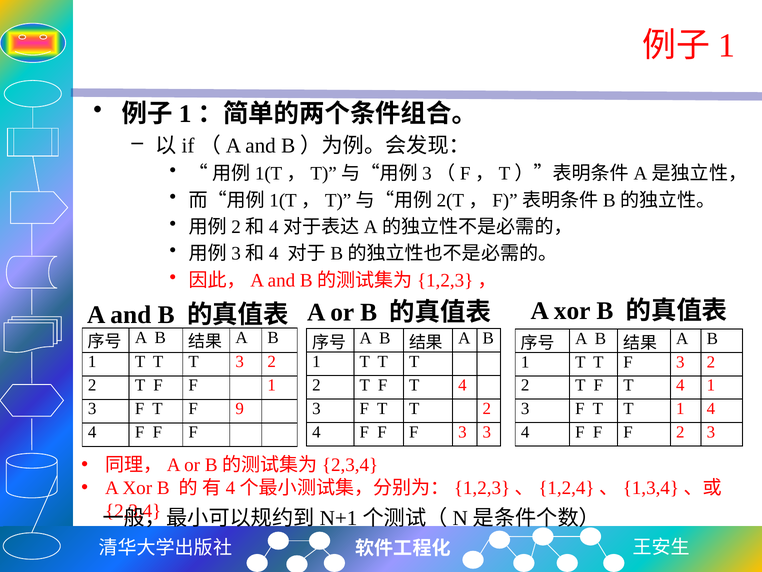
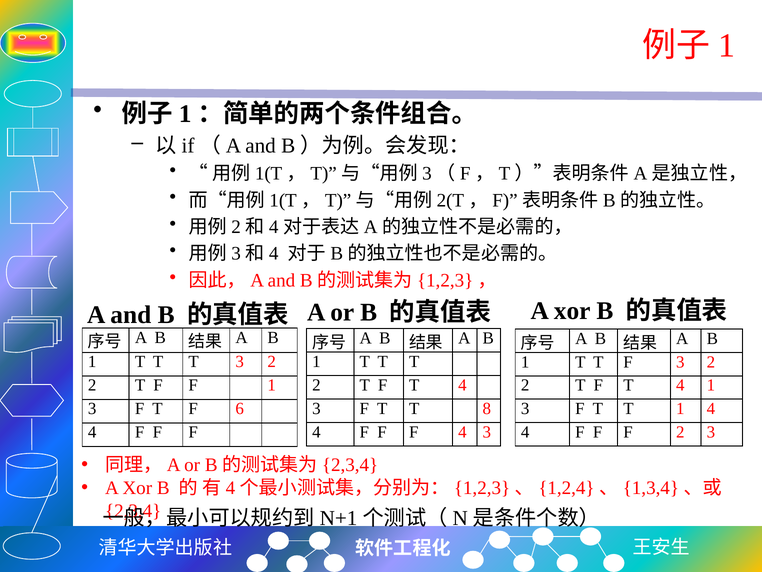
F T T 2: 2 -> 8 (487, 408)
9: 9 -> 6 (240, 409)
F F 3: 3 -> 4 (462, 432)
